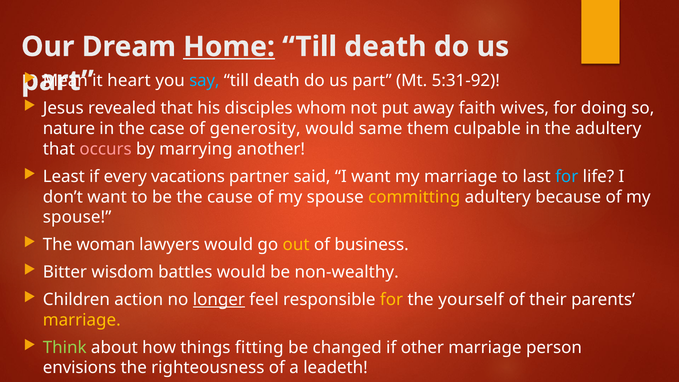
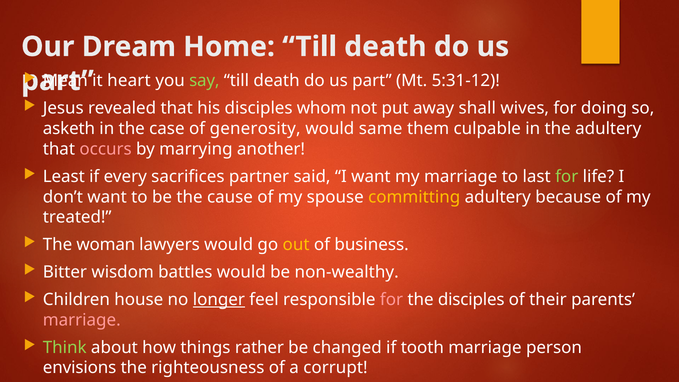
Home underline: present -> none (229, 47)
say colour: light blue -> light green (204, 81)
5:31-92: 5:31-92 -> 5:31-12 (466, 81)
faith: faith -> shall (477, 108)
nature: nature -> asketh (69, 129)
vacations: vacations -> sacrifices (188, 177)
for colour: light blue -> light green (567, 177)
spouse: spouse -> treated (77, 217)
action: action -> house (139, 300)
for colour: yellow -> pink (391, 300)
the yourself: yourself -> disciples (471, 300)
marriage colour: yellow -> pink (82, 320)
fitting: fitting -> rather (259, 347)
other: other -> tooth (422, 347)
leadeth: leadeth -> corrupt (335, 368)
